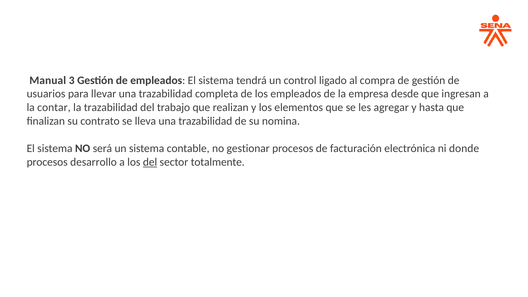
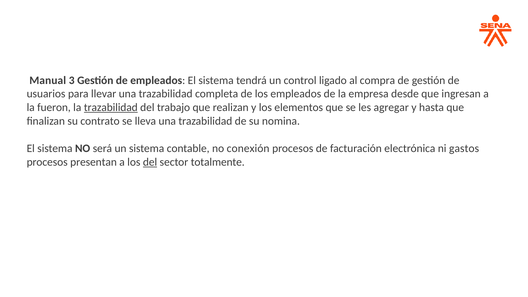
contar: contar -> fueron (54, 108)
trazabilidad underline: none -> present (111, 108)
gestionar: gestionar -> conexión (248, 148)
donde: donde -> gastos (464, 148)
desarrollo: desarrollo -> presentan (94, 162)
